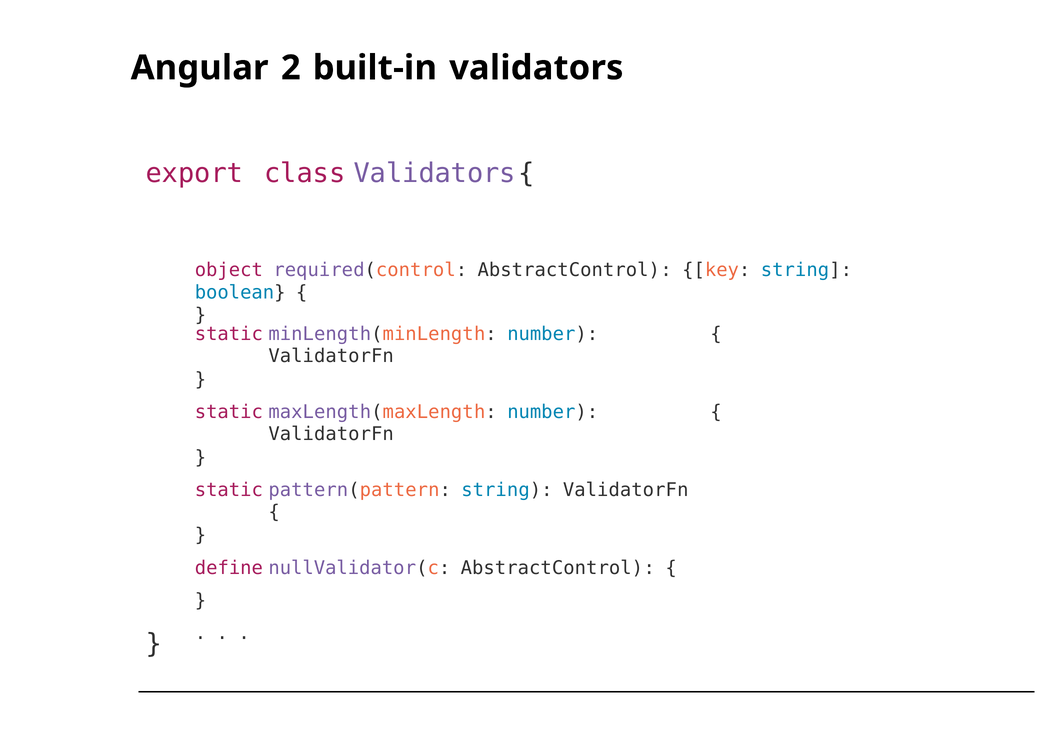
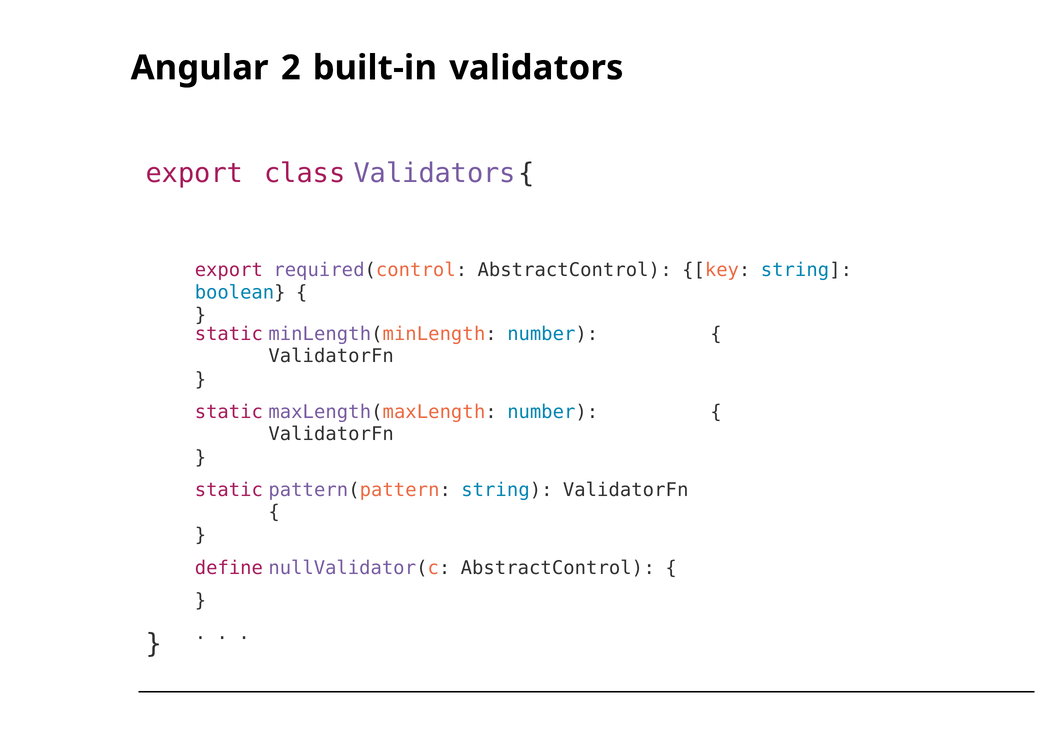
object: object -> export (229, 270)
